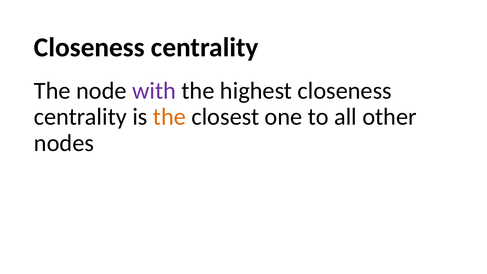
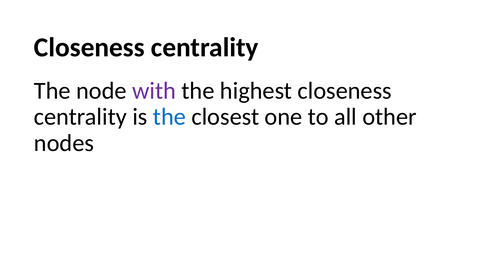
the colour: orange -> blue (169, 117)
